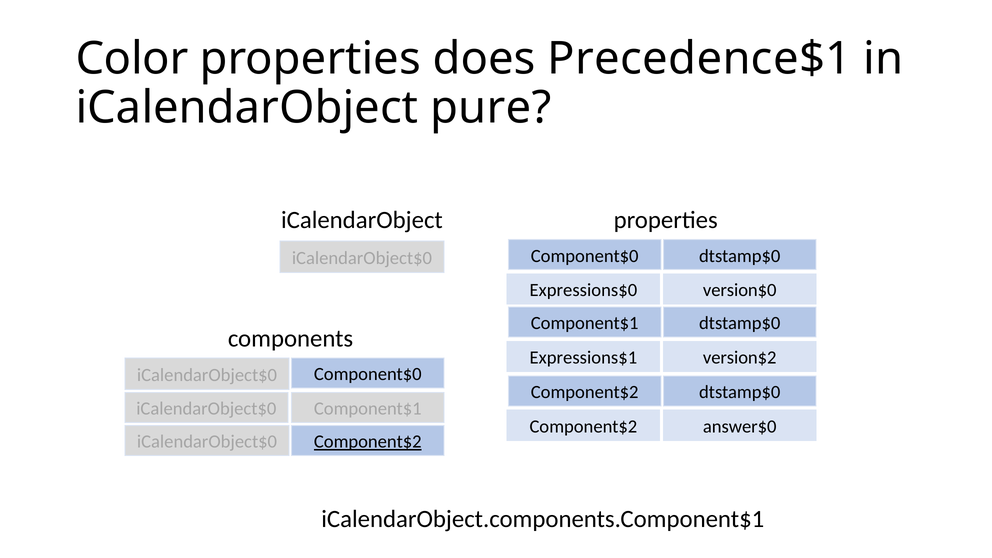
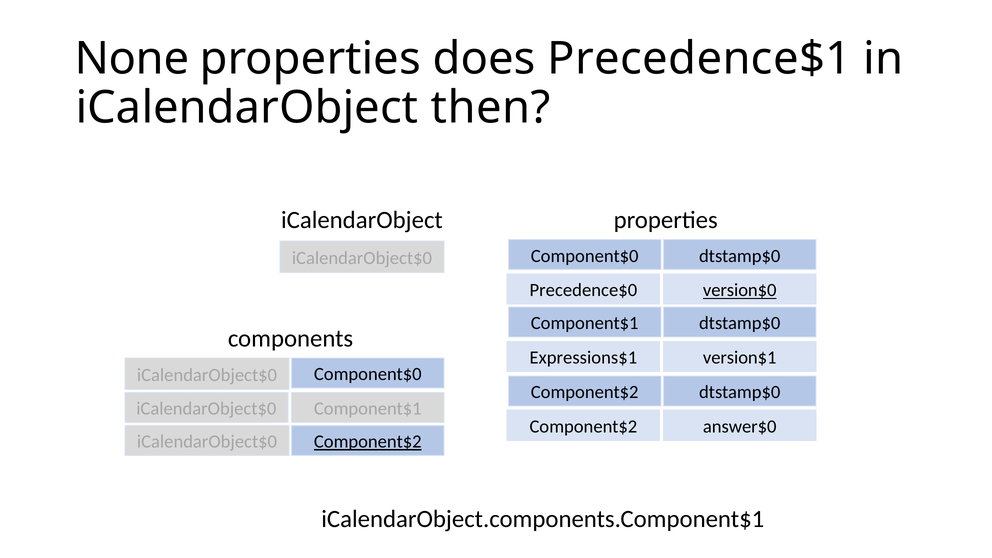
Color: Color -> None (132, 59)
pure: pure -> then (491, 108)
Expressions$0: Expressions$0 -> Precedence$0 (583, 290)
version$0 underline: none -> present (740, 290)
version$2: version$2 -> version$1 (740, 358)
